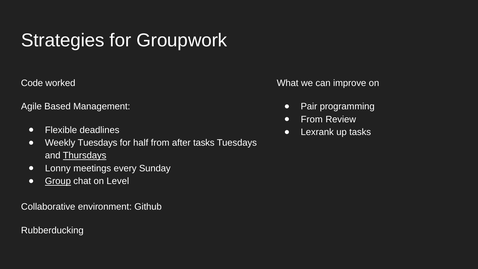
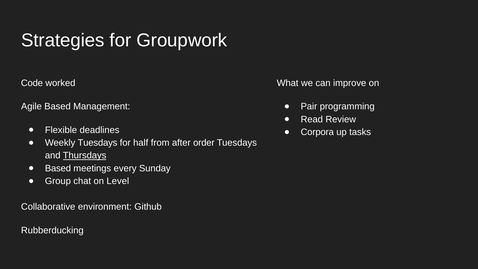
From: From -> Read (312, 119)
Lexrank: Lexrank -> Corpora (317, 132)
after tasks: tasks -> order (204, 143)
Lonny: Lonny -> Based (58, 168)
Group underline: present -> none (58, 181)
